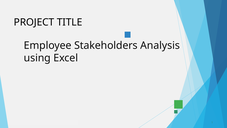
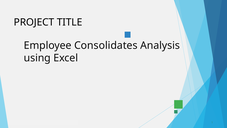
Stakeholders: Stakeholders -> Consolidates (106, 45)
